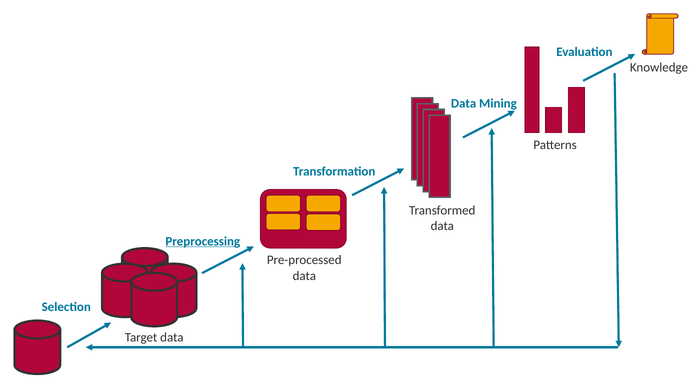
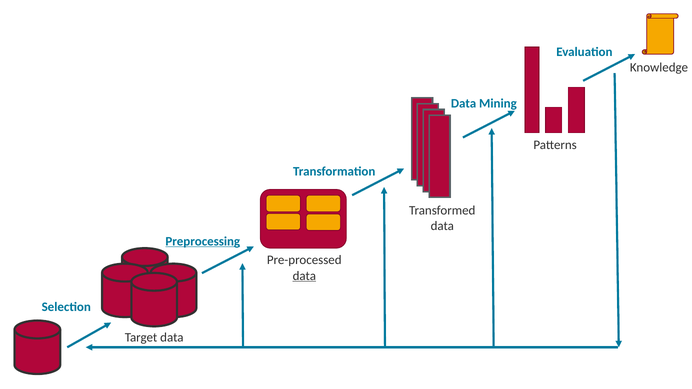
data underline: none -> present (304, 276)
